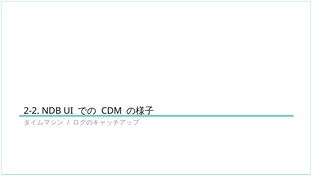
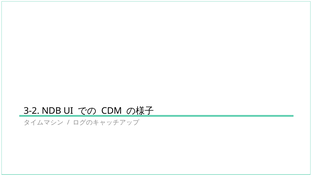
2-2: 2-2 -> 3-2 (32, 111)
